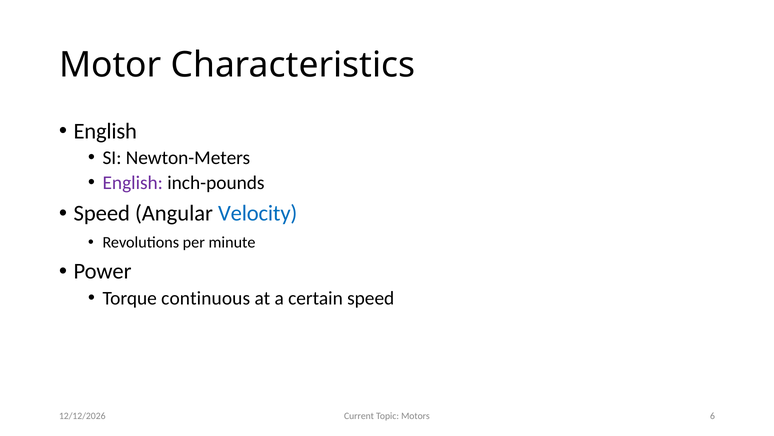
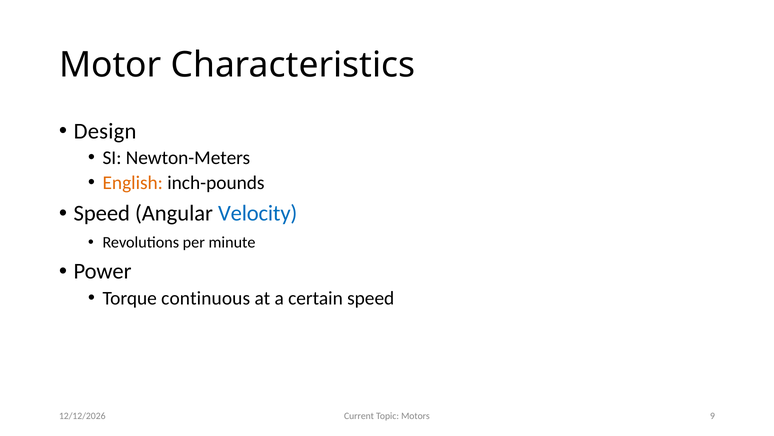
English: English -> Design (105, 131)
English colour: purple -> orange (133, 182)
6: 6 -> 9 (713, 416)
